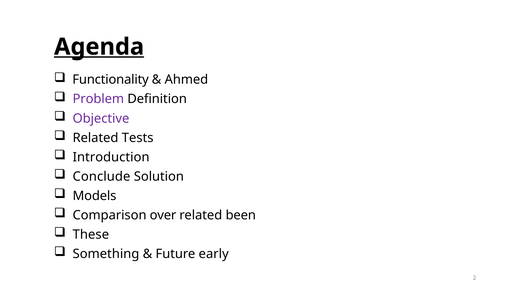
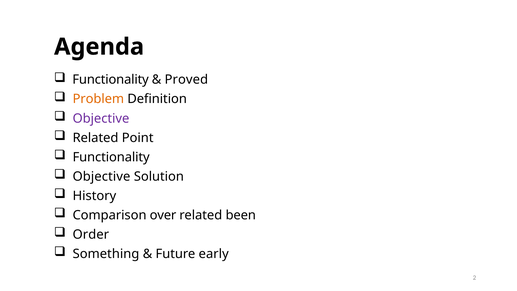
Agenda underline: present -> none (99, 47)
Ahmed: Ahmed -> Proved (186, 80)
Problem colour: purple -> orange (98, 99)
Tests: Tests -> Point (138, 138)
Introduction: Introduction -> Functionality (111, 157)
Conclude: Conclude -> Objective (101, 176)
Models: Models -> History (94, 196)
These: These -> Order (91, 234)
